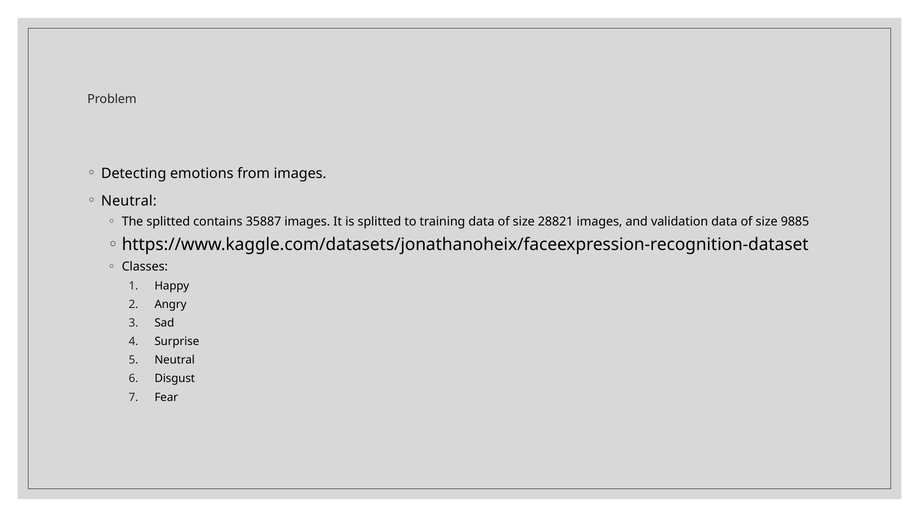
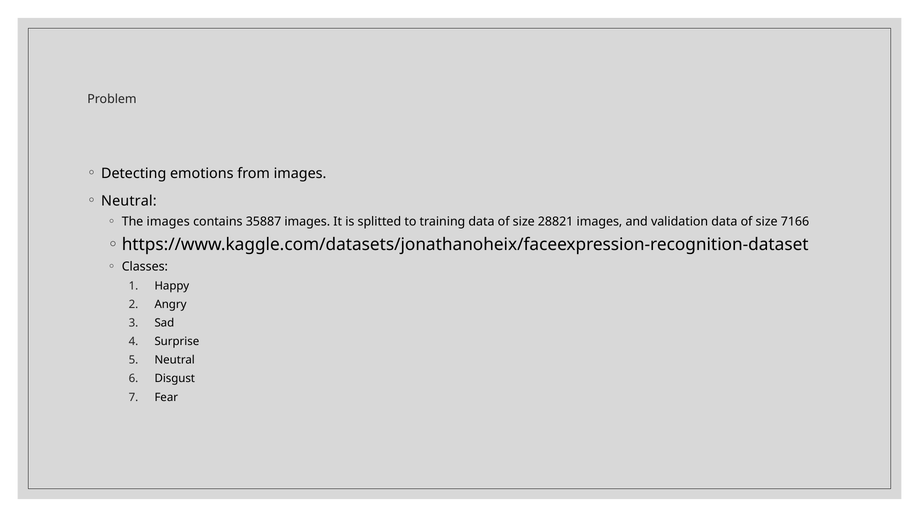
The splitted: splitted -> images (168, 222)
9885: 9885 -> 7166 (795, 222)
